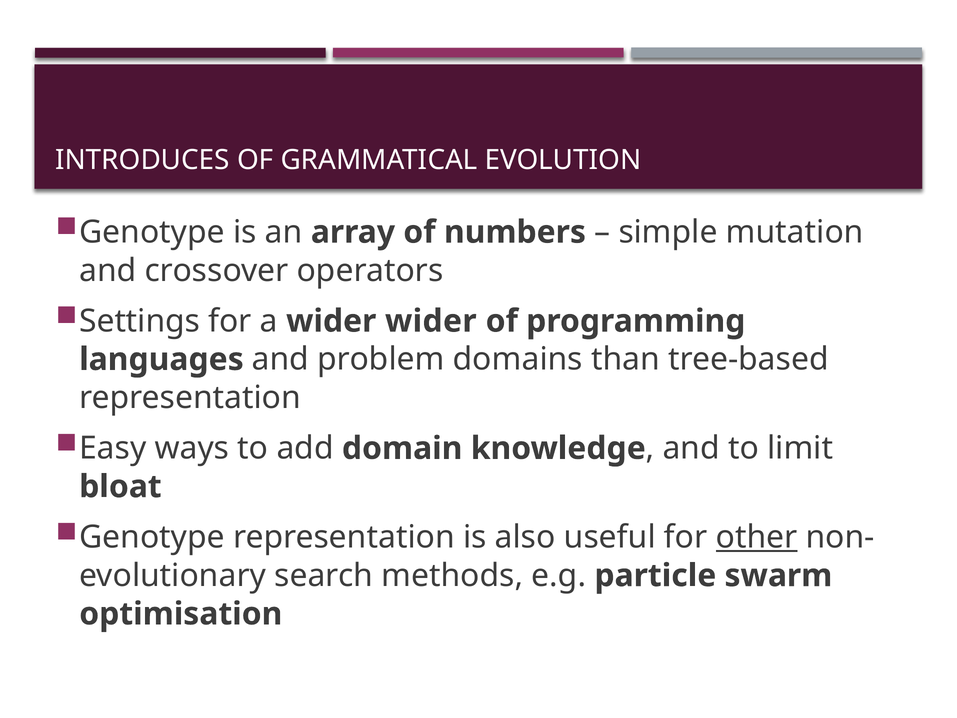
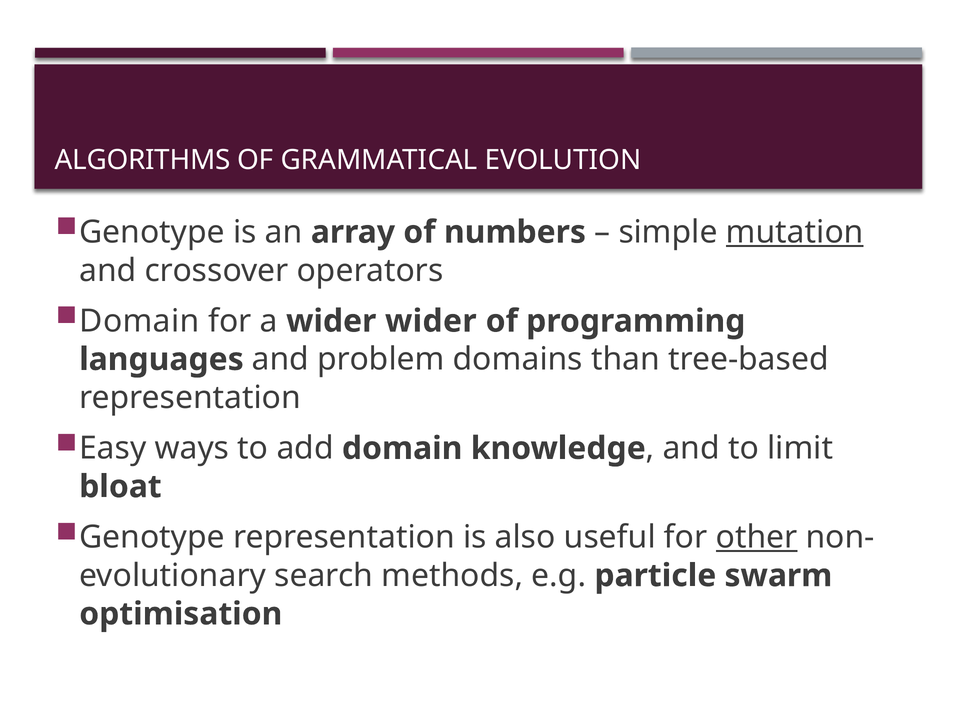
INTRODUCES: INTRODUCES -> ALGORITHMS (143, 160)
mutation underline: none -> present (795, 232)
Settings: Settings -> Domain (139, 321)
